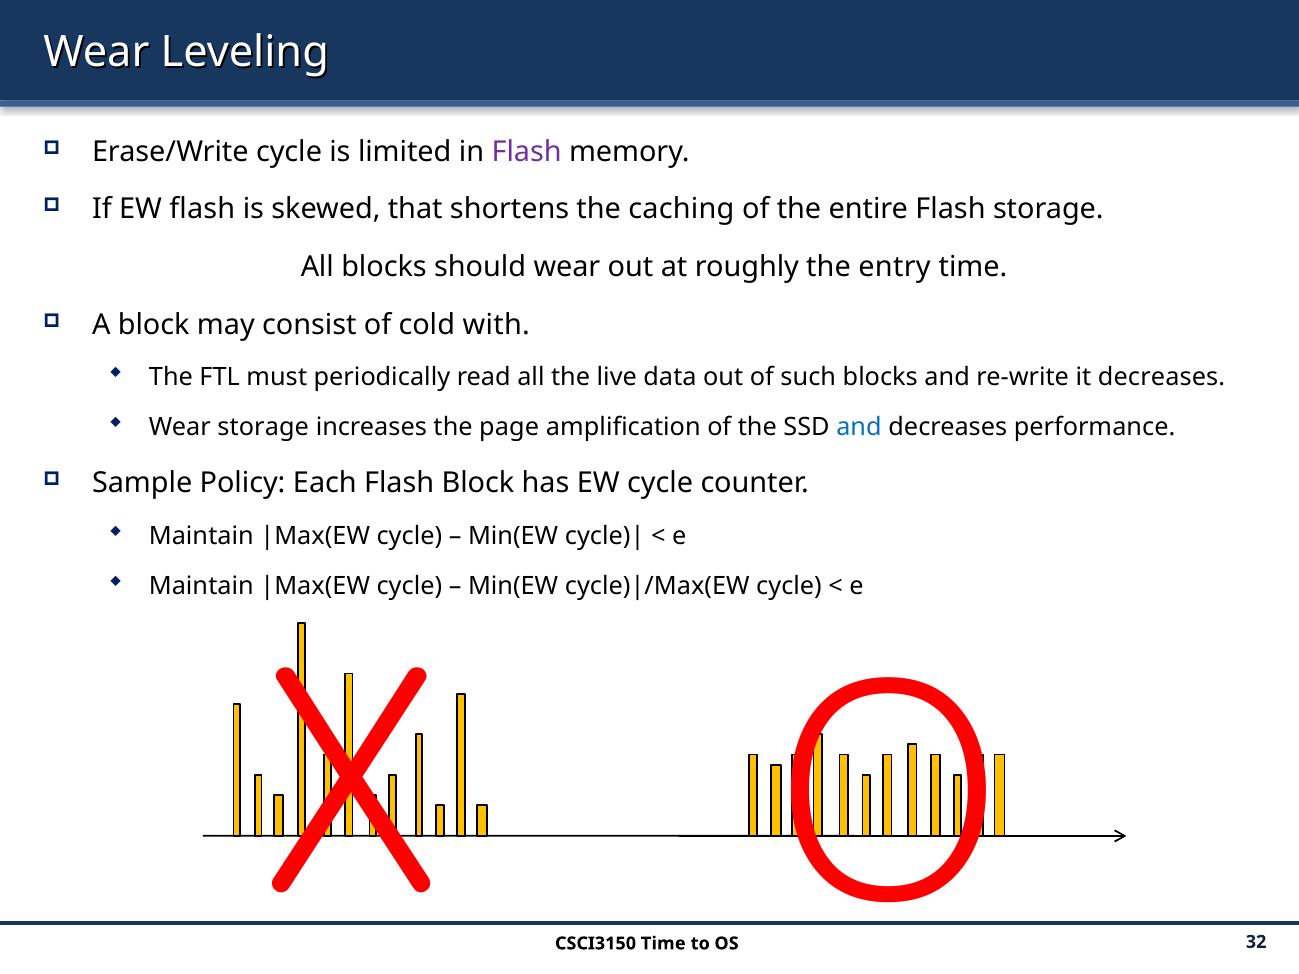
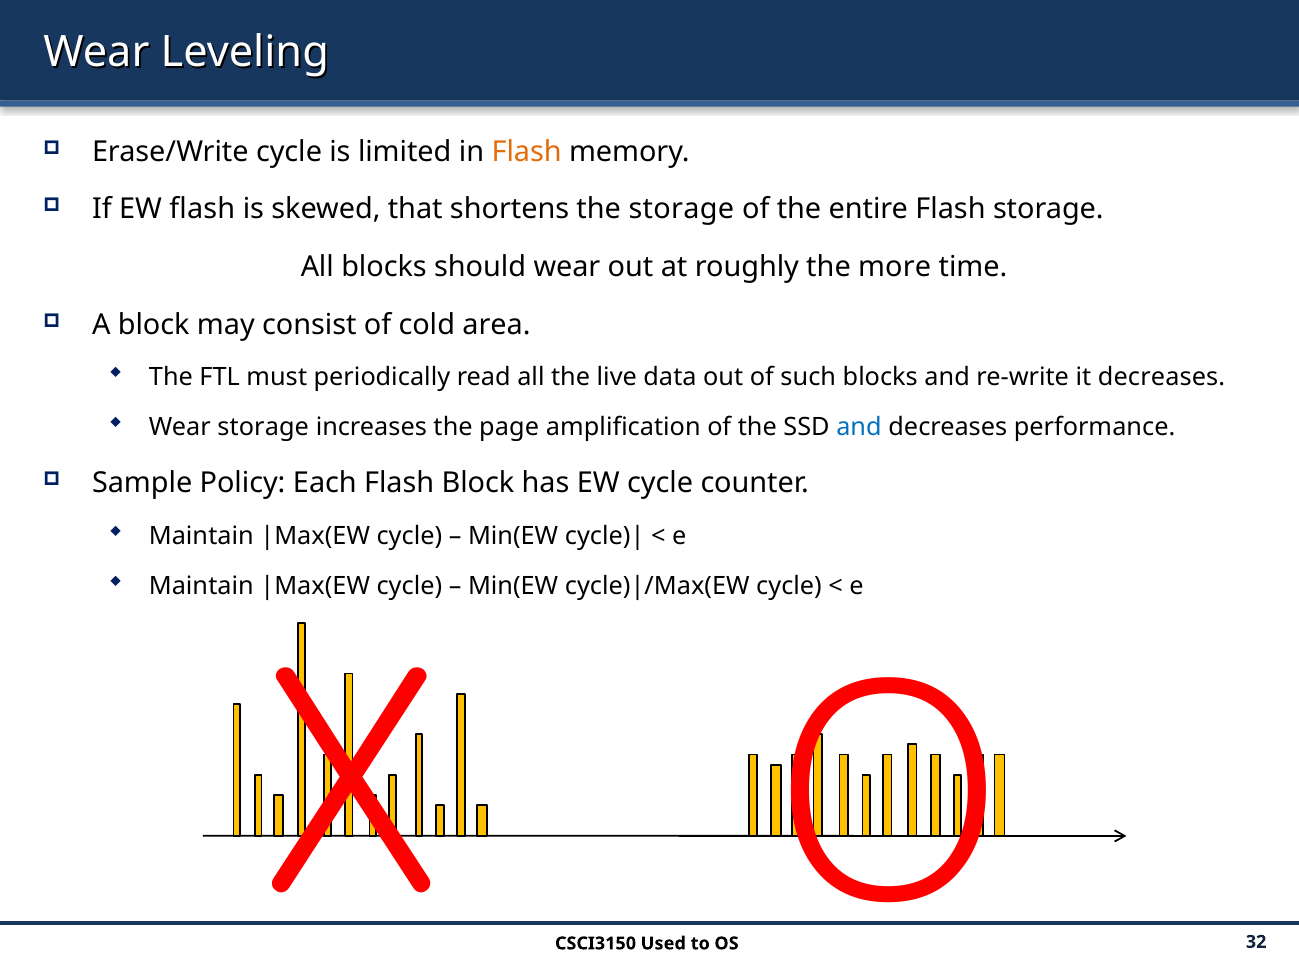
Flash colour: purple -> orange (527, 152)
the caching: caching -> storage (681, 209)
entry: entry -> more (895, 267)
with: with -> area (496, 325)
CSCI3150 Time: Time -> Used (663, 944)
